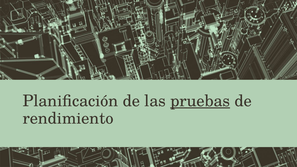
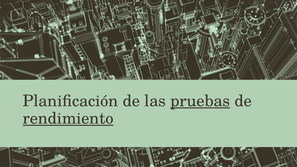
rendimiento underline: none -> present (68, 118)
